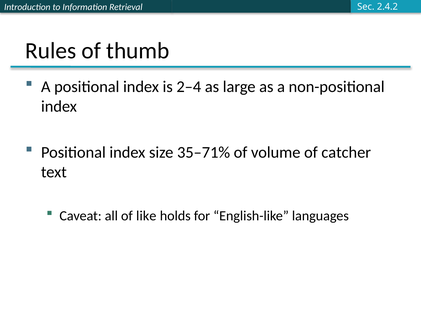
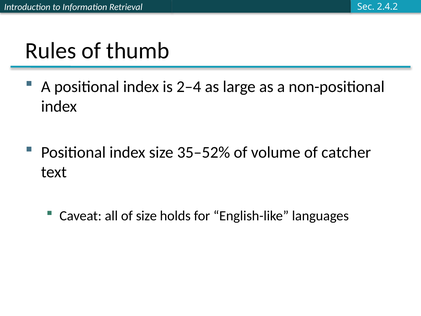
35–71%: 35–71% -> 35–52% (204, 152)
of like: like -> size (146, 216)
